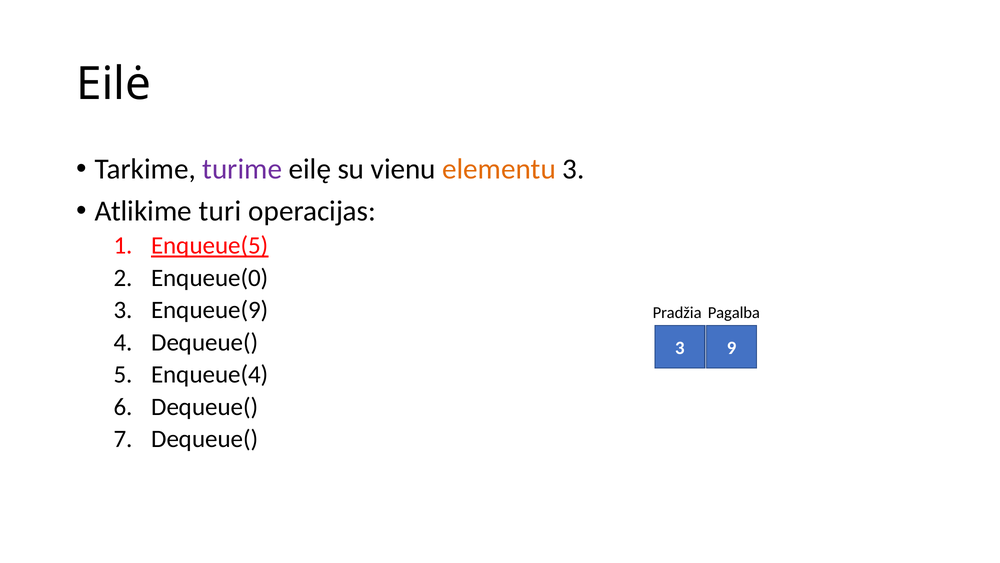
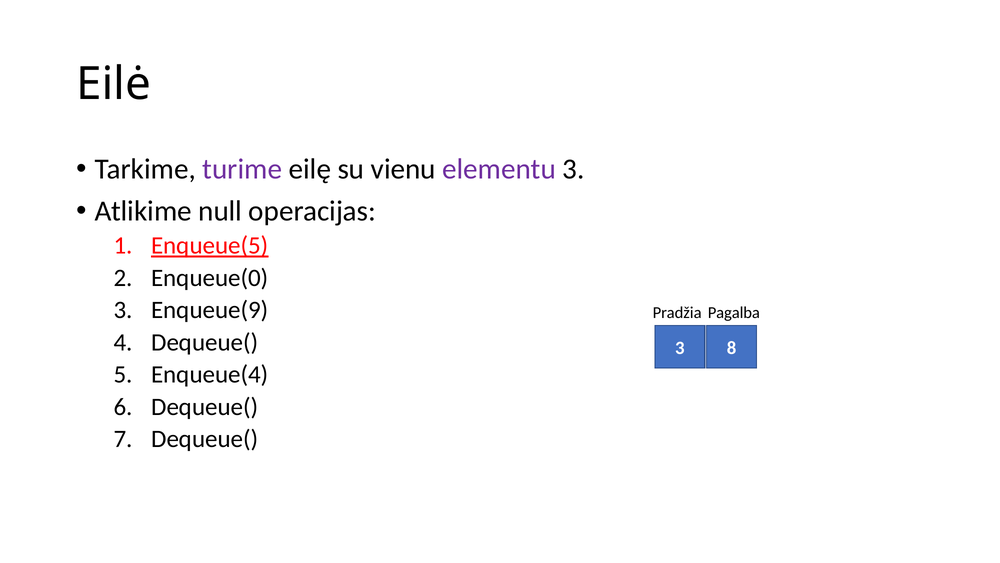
elementu colour: orange -> purple (499, 169)
turi: turi -> null (220, 211)
9: 9 -> 8 (731, 348)
